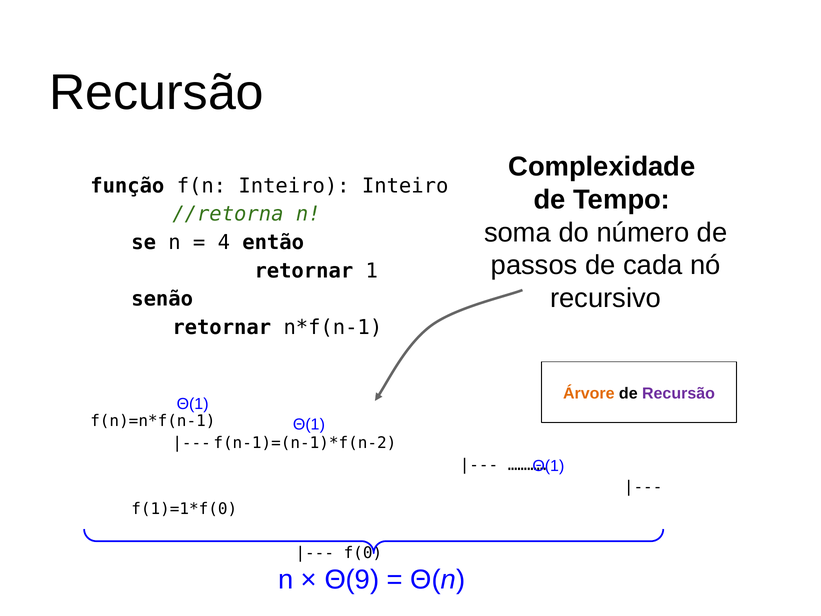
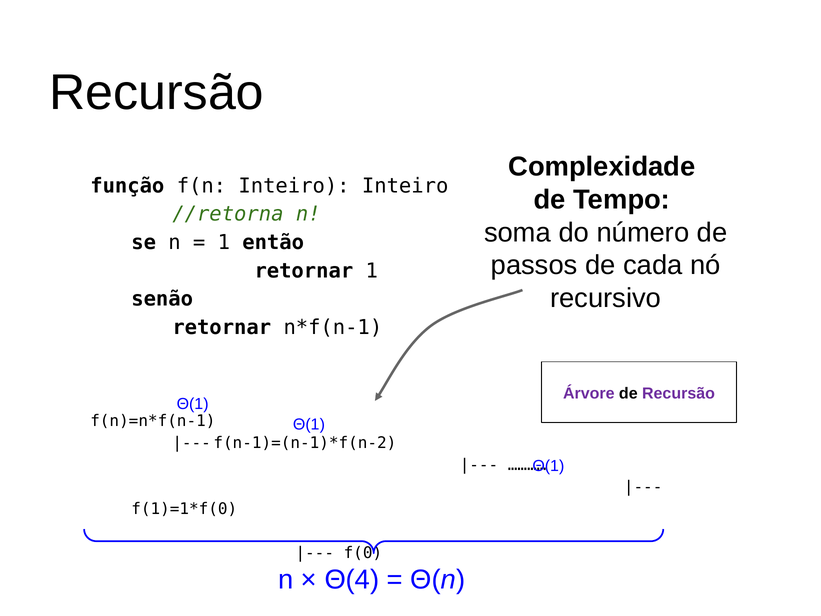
4: 4 -> 1 (224, 242)
Árvore colour: orange -> purple (589, 393)
Θ(9: Θ(9 -> Θ(4 (352, 580)
